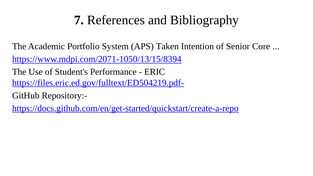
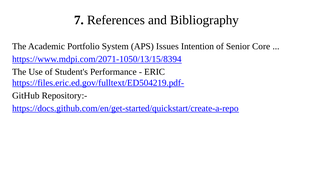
Taken: Taken -> Issues (167, 46)
